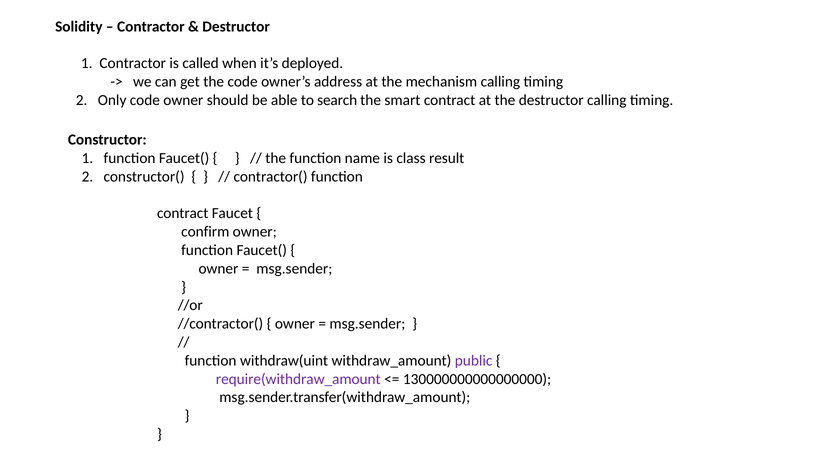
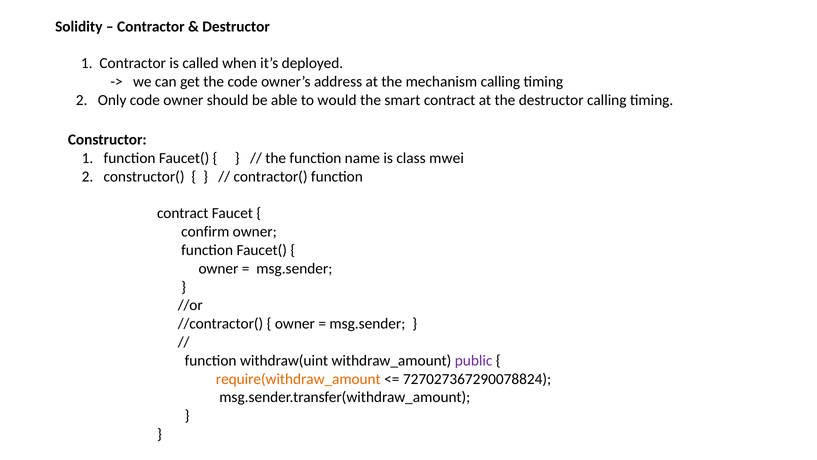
search: search -> would (337, 100)
result: result -> mwei (447, 158)
require(withdraw_amount colour: purple -> orange (298, 379)
130000000000000000: 130000000000000000 -> 727027367290078824 (477, 379)
